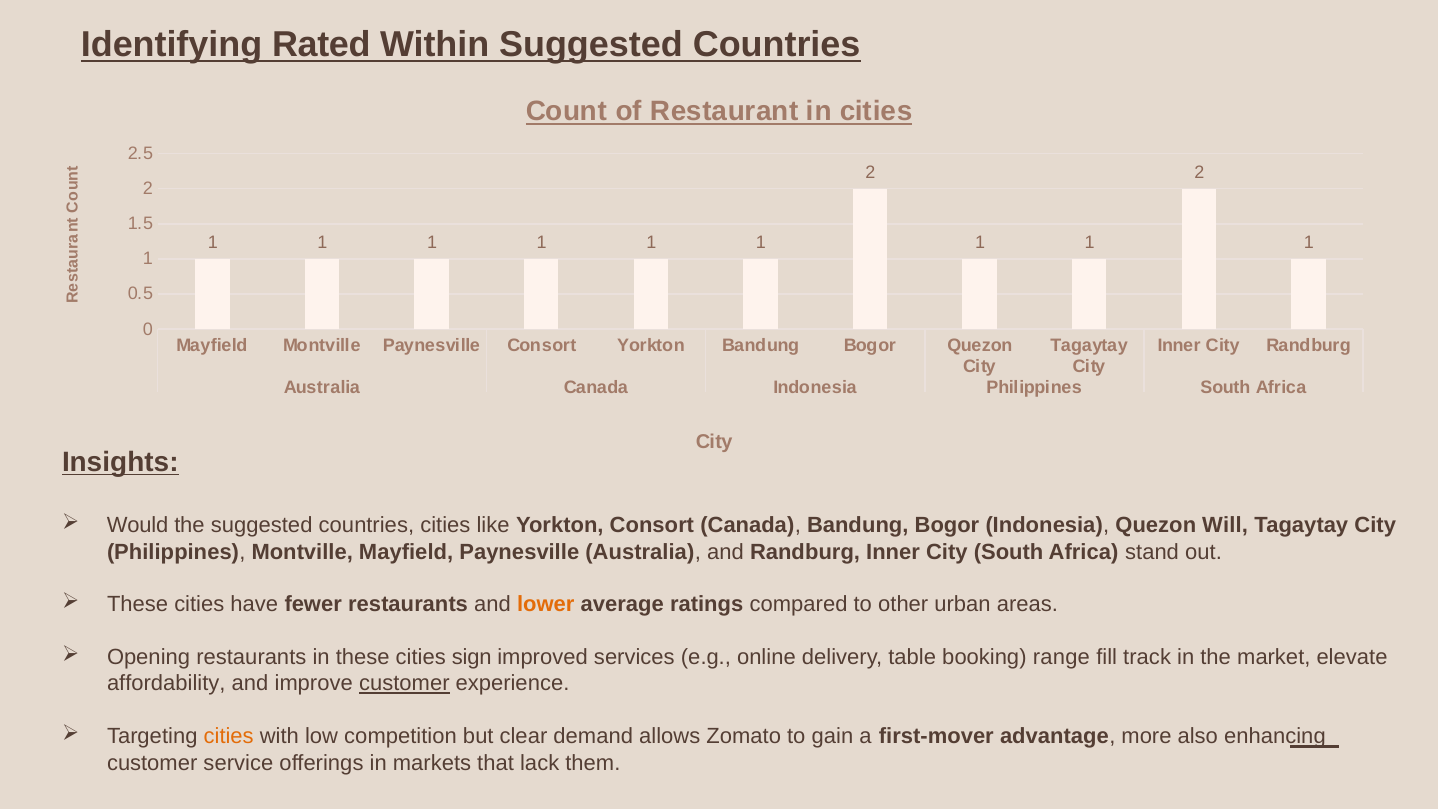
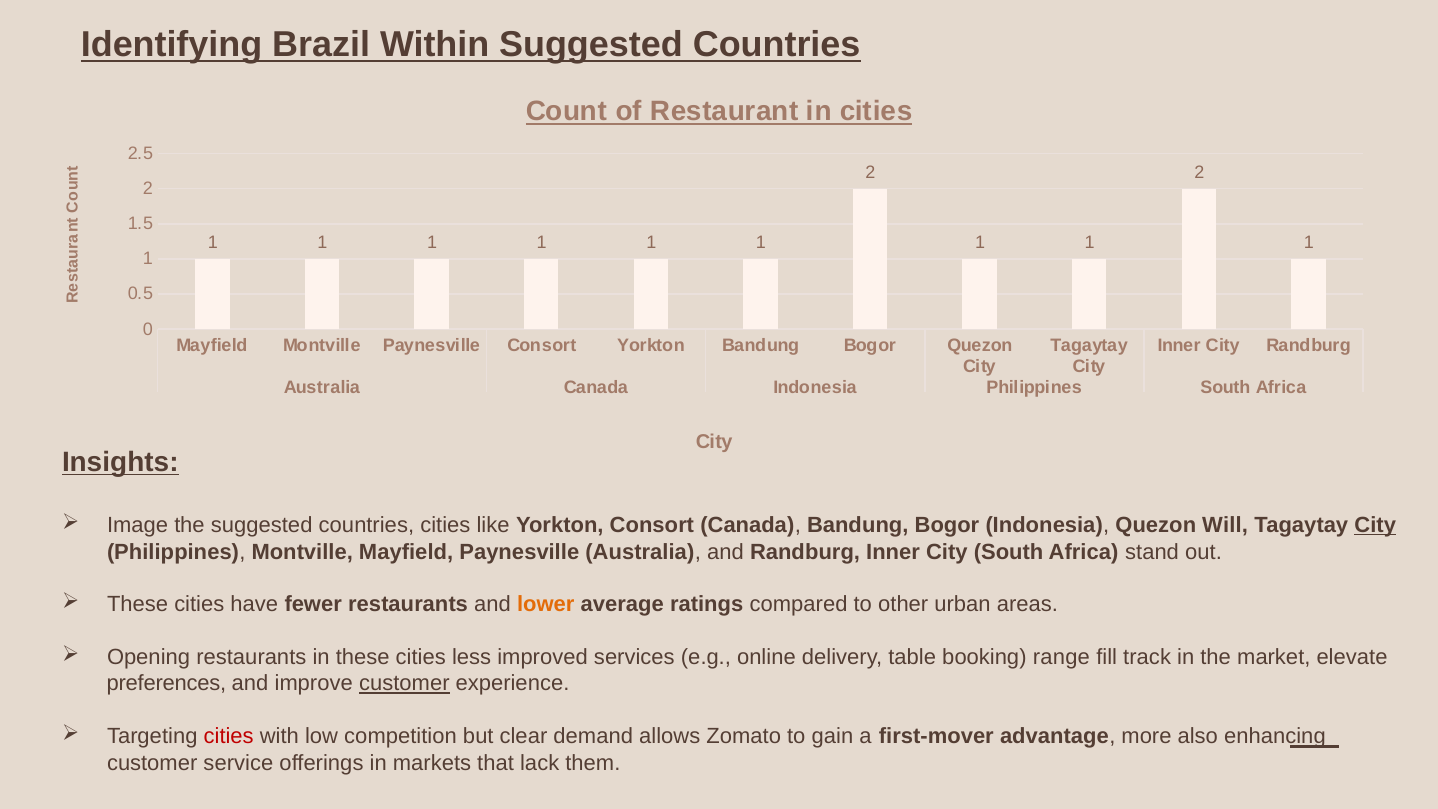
Rated: Rated -> Brazil (321, 45)
Would: Would -> Image (138, 525)
City underline: none -> present (1375, 525)
sign: sign -> less (472, 657)
affordability: affordability -> preferences (166, 684)
cities colour: orange -> red (229, 736)
